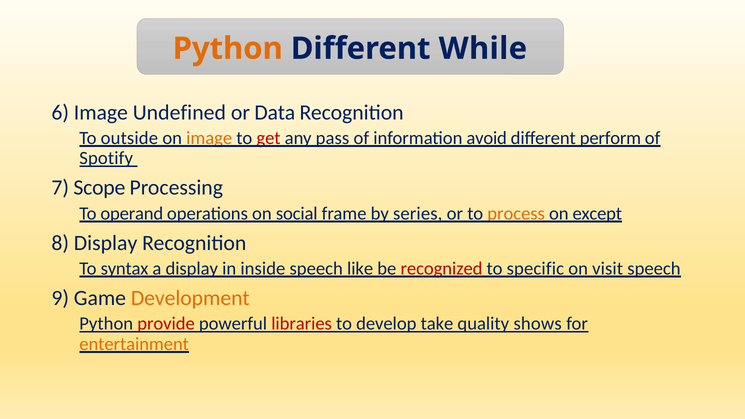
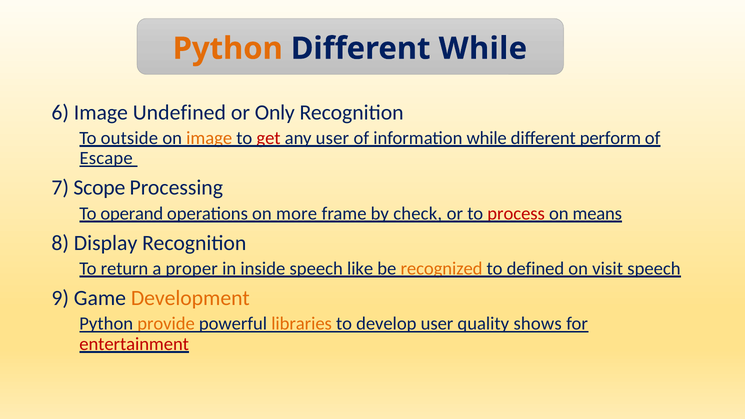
Data: Data -> Only (275, 112)
any pass: pass -> user (332, 138)
information avoid: avoid -> while (487, 138)
Spotify: Spotify -> Escape (106, 158)
social: social -> more (297, 213)
series: series -> check (418, 213)
process colour: orange -> red (516, 213)
except: except -> means (597, 213)
syntax: syntax -> return (124, 269)
a display: display -> proper (192, 269)
recognized colour: red -> orange (442, 269)
specific: specific -> defined (535, 269)
provide colour: red -> orange (166, 324)
libraries colour: red -> orange (302, 324)
develop take: take -> user (437, 324)
entertainment colour: orange -> red (134, 344)
